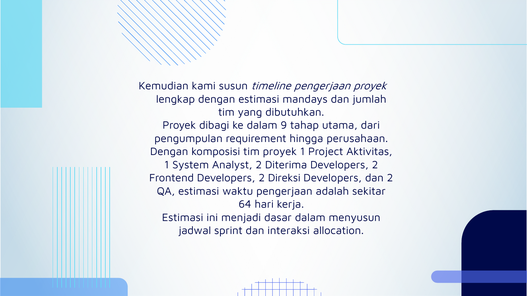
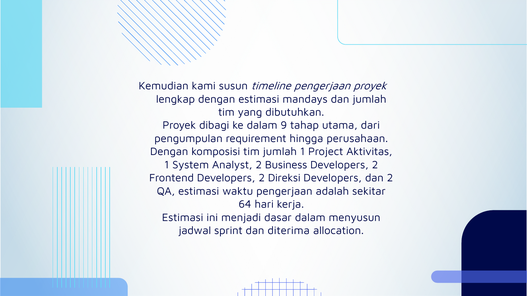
tim proyek: proyek -> jumlah (280, 152)
Diterima: Diterima -> Business (286, 165)
interaksi: interaksi -> diterima (289, 231)
